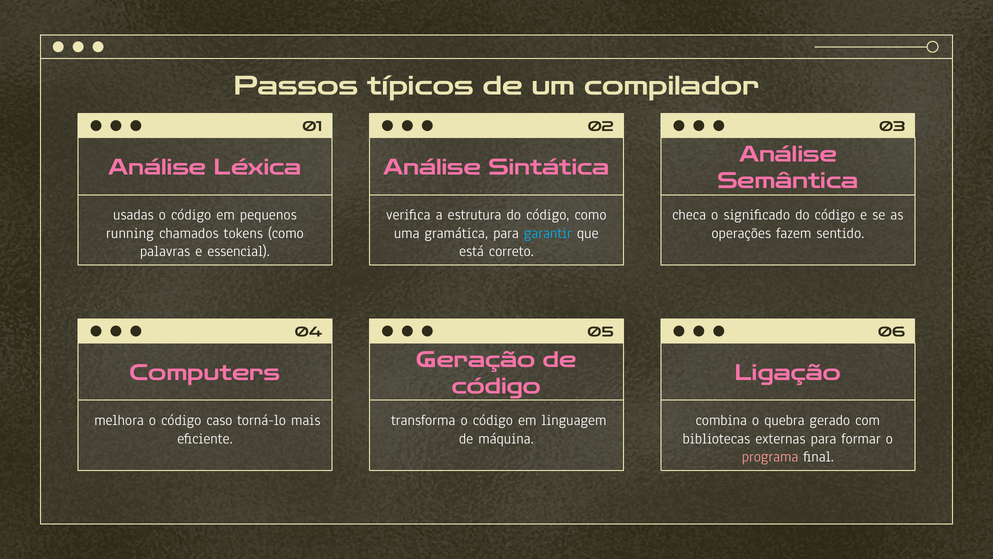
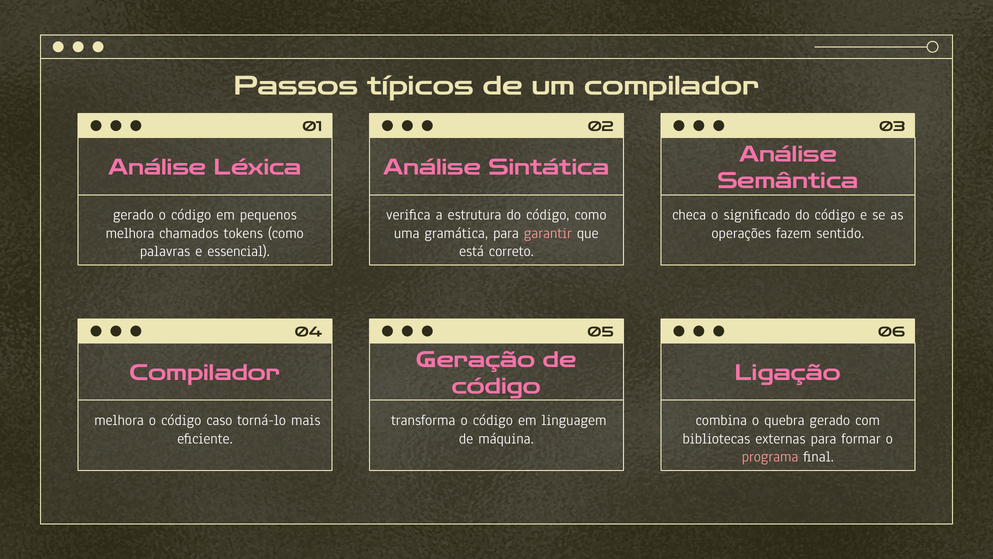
usadas: usadas -> gerado (133, 215)
running: running -> melhora (130, 233)
garantir colour: light blue -> pink (548, 233)
Computers: Computers -> Compilador (205, 373)
